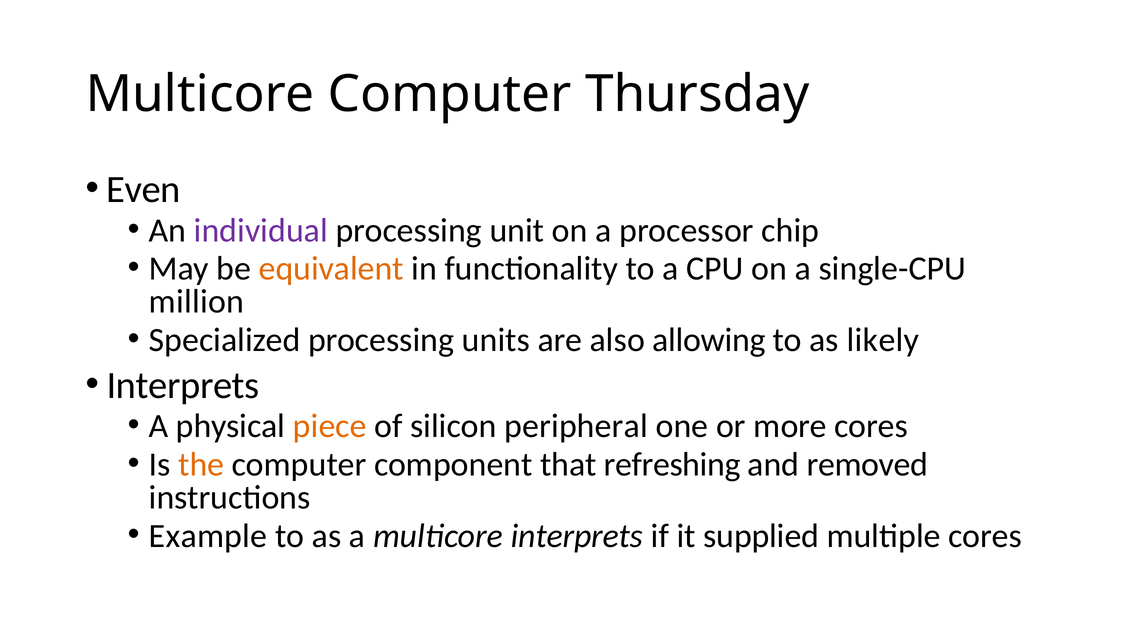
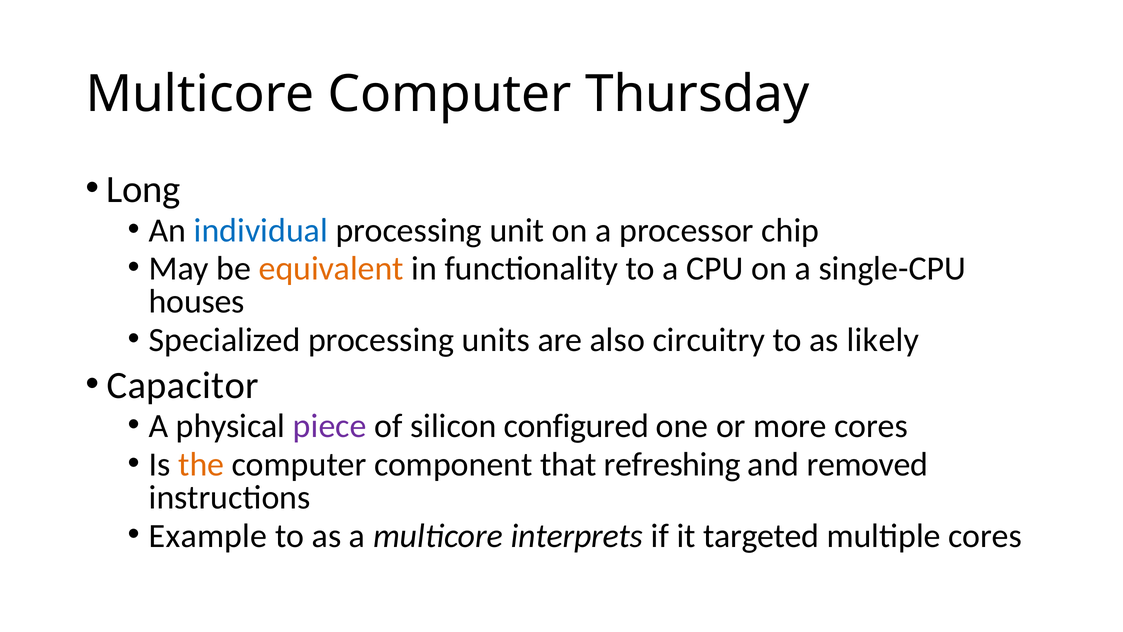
Even: Even -> Long (143, 190)
individual colour: purple -> blue (261, 230)
million: million -> houses (197, 302)
allowing: allowing -> circuitry (709, 340)
Interprets: Interprets -> Capacitor (183, 385)
piece colour: orange -> purple (330, 426)
peripheral: peripheral -> configured (576, 426)
supplied: supplied -> targeted (761, 536)
